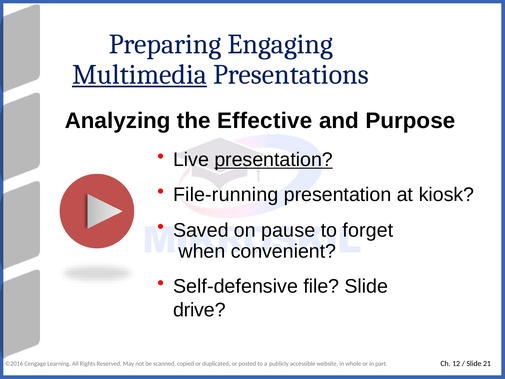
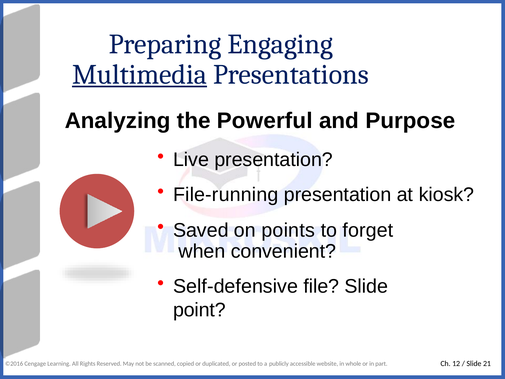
Effective: Effective -> Powerful (265, 121)
presentation underline: present -> none (274, 160)
pause: pause -> points (288, 230)
drive: drive -> point (199, 310)
